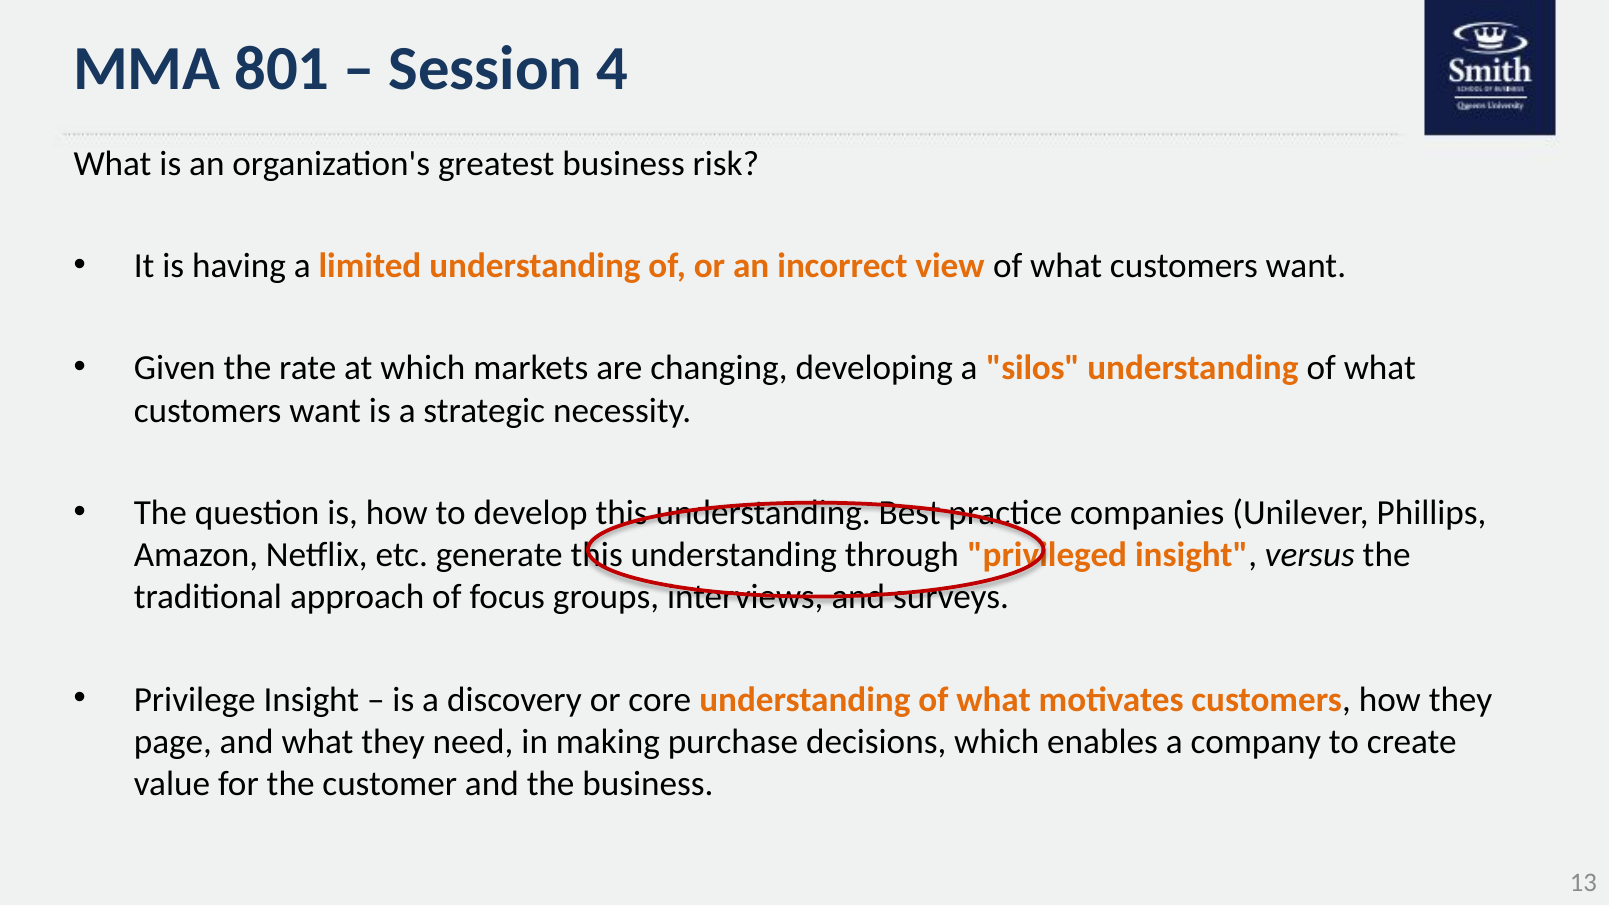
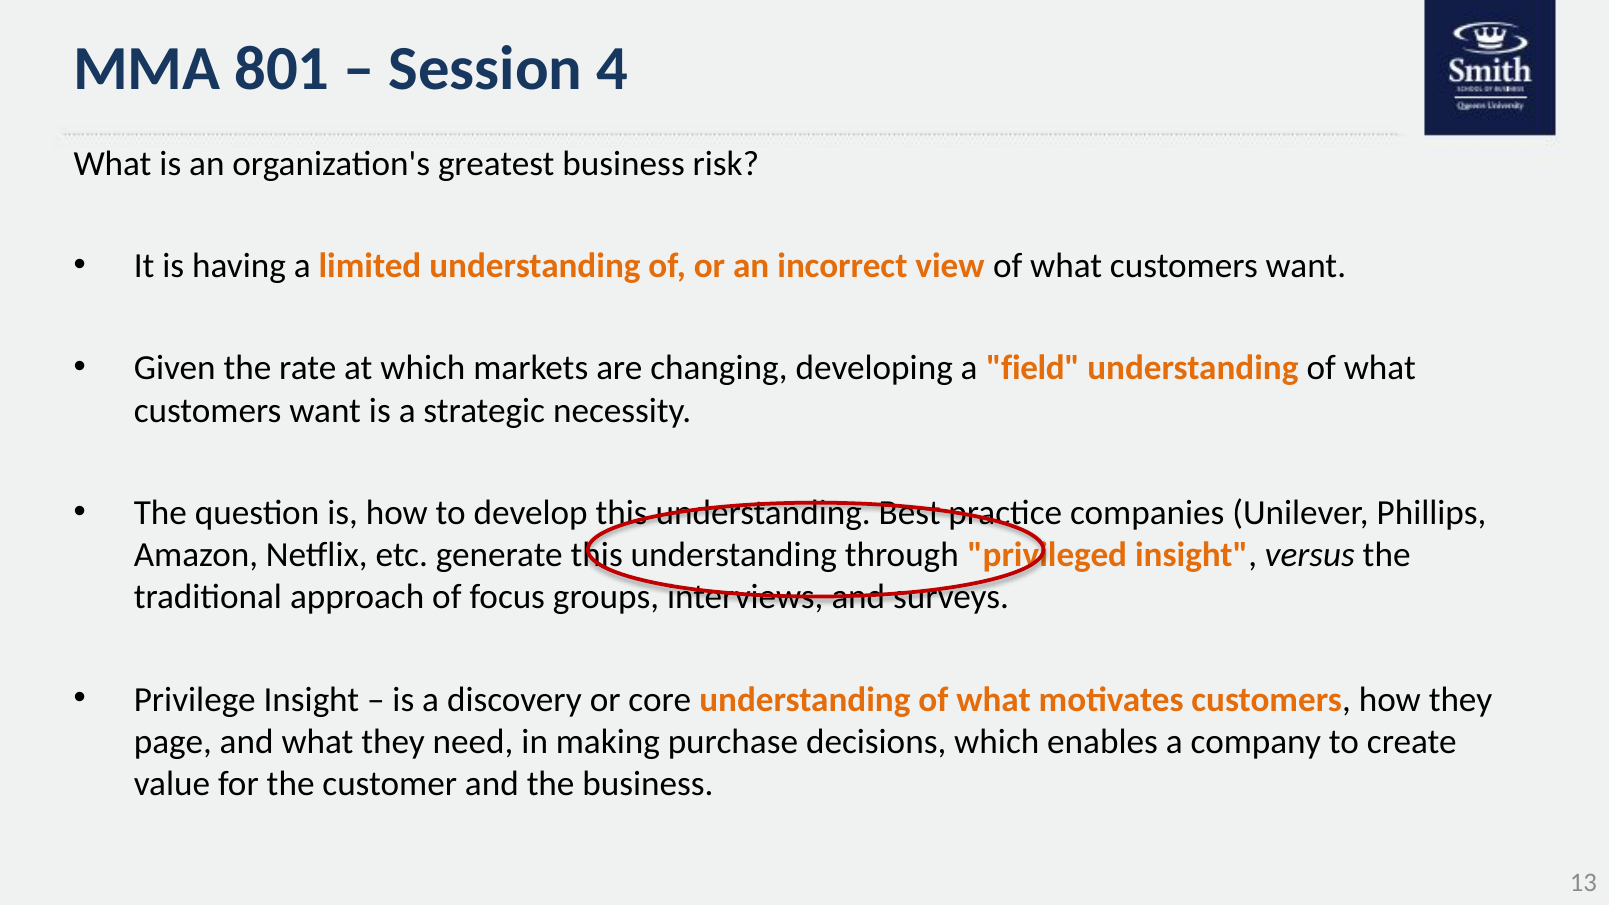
silos: silos -> field (1033, 368)
